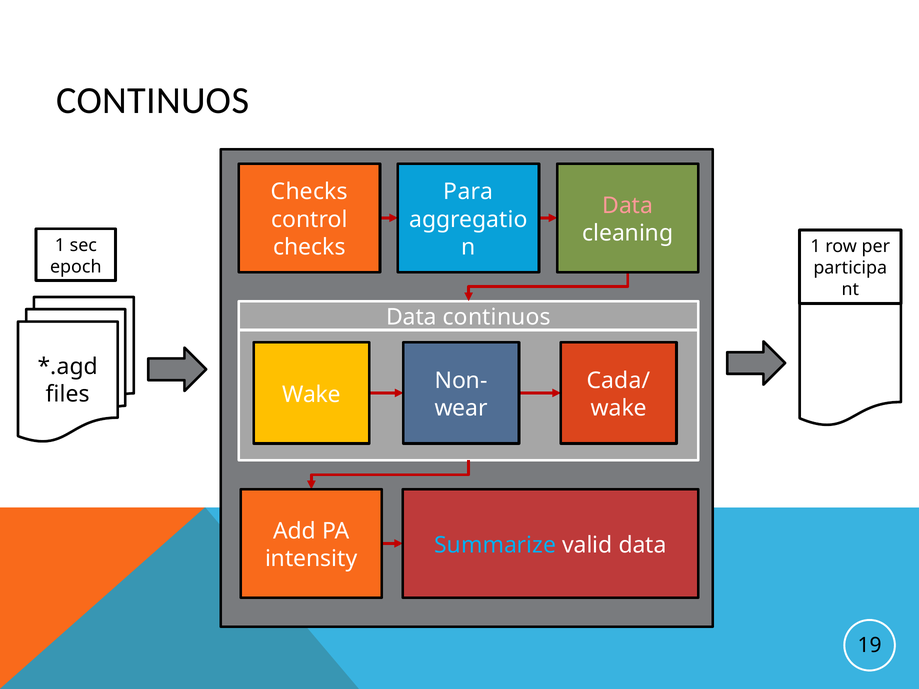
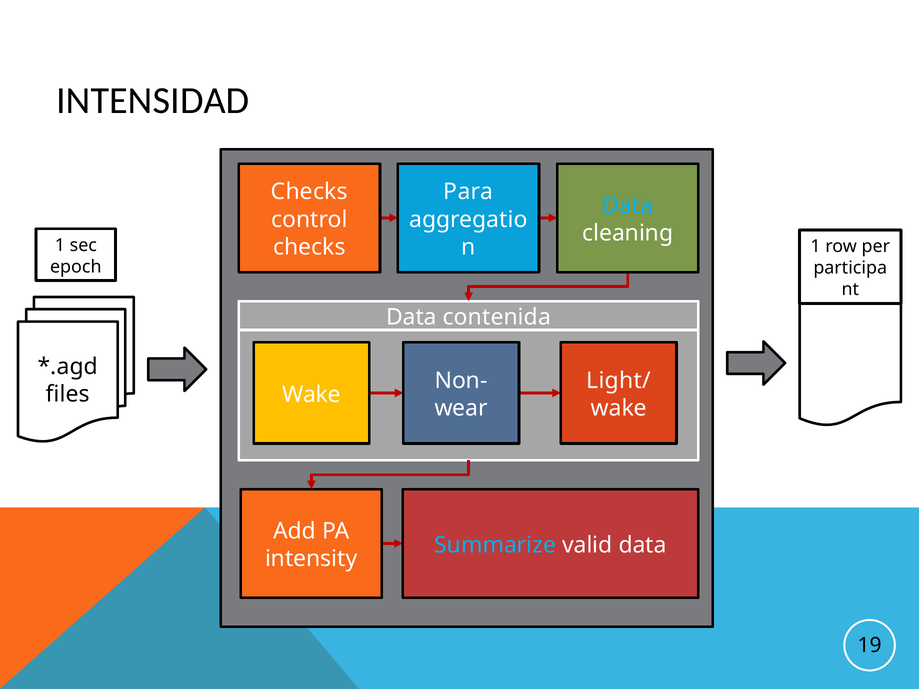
CONTINUOS: CONTINUOS -> INTENSIDAD (153, 101)
Data colour: pink -> light blue (628, 206)
Data continuos: continuos -> contenida (497, 317)
Cada/: Cada/ -> Light/ (619, 381)
